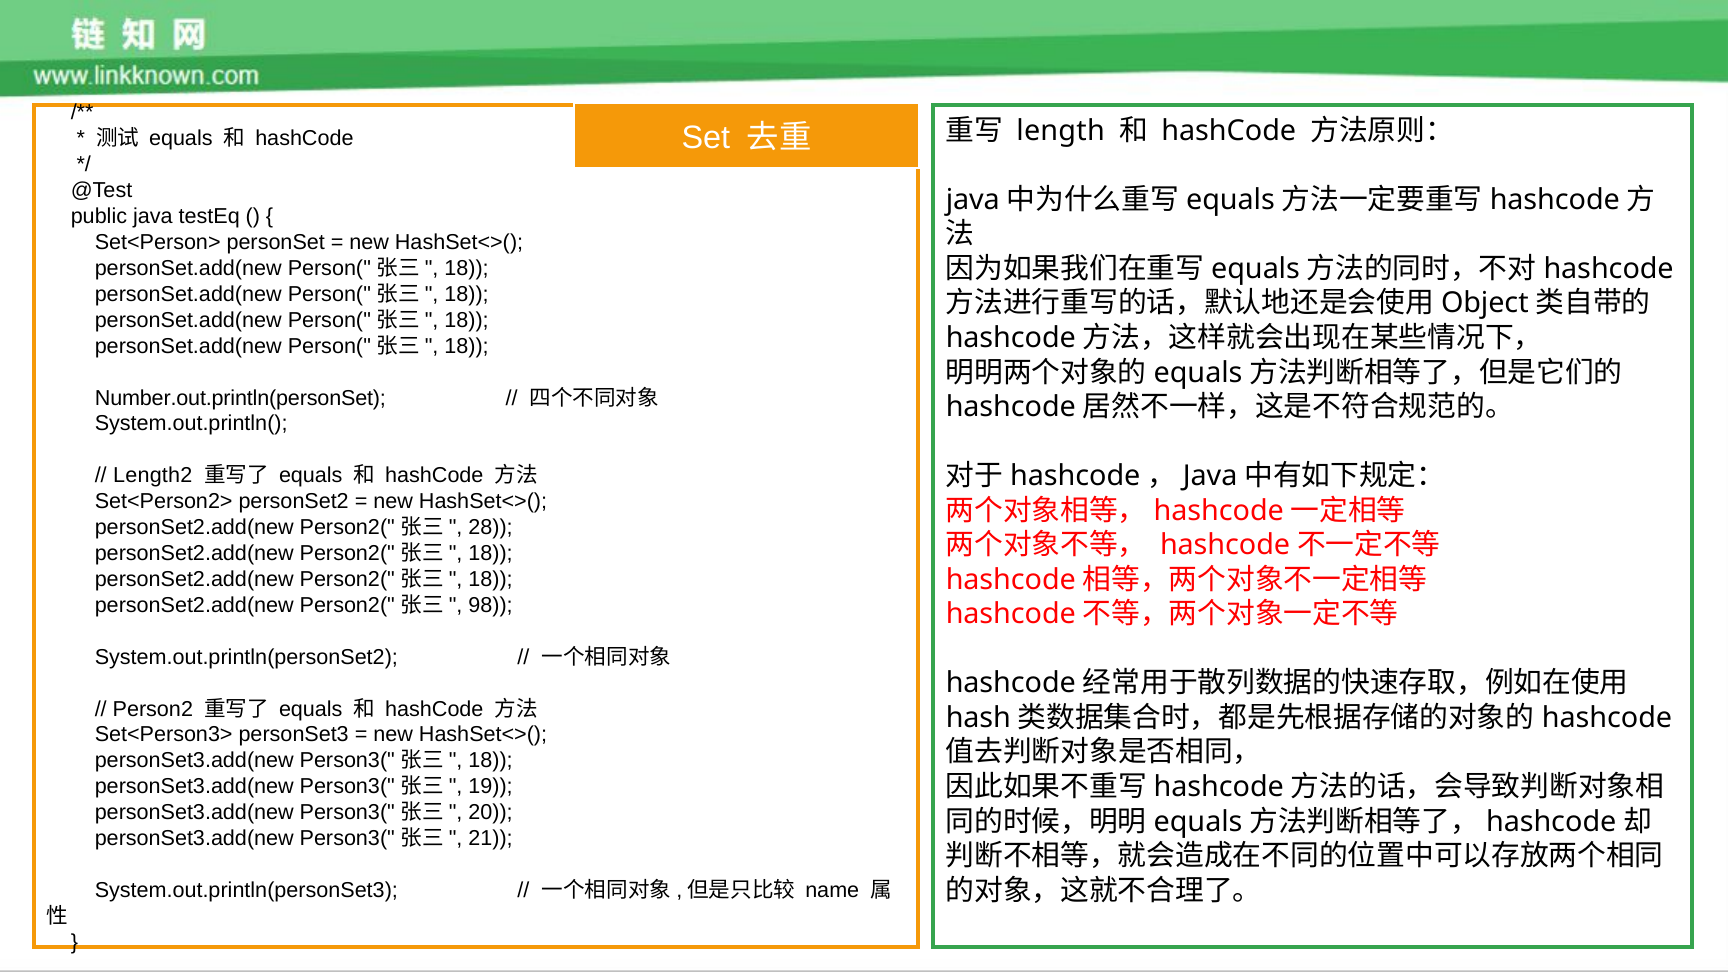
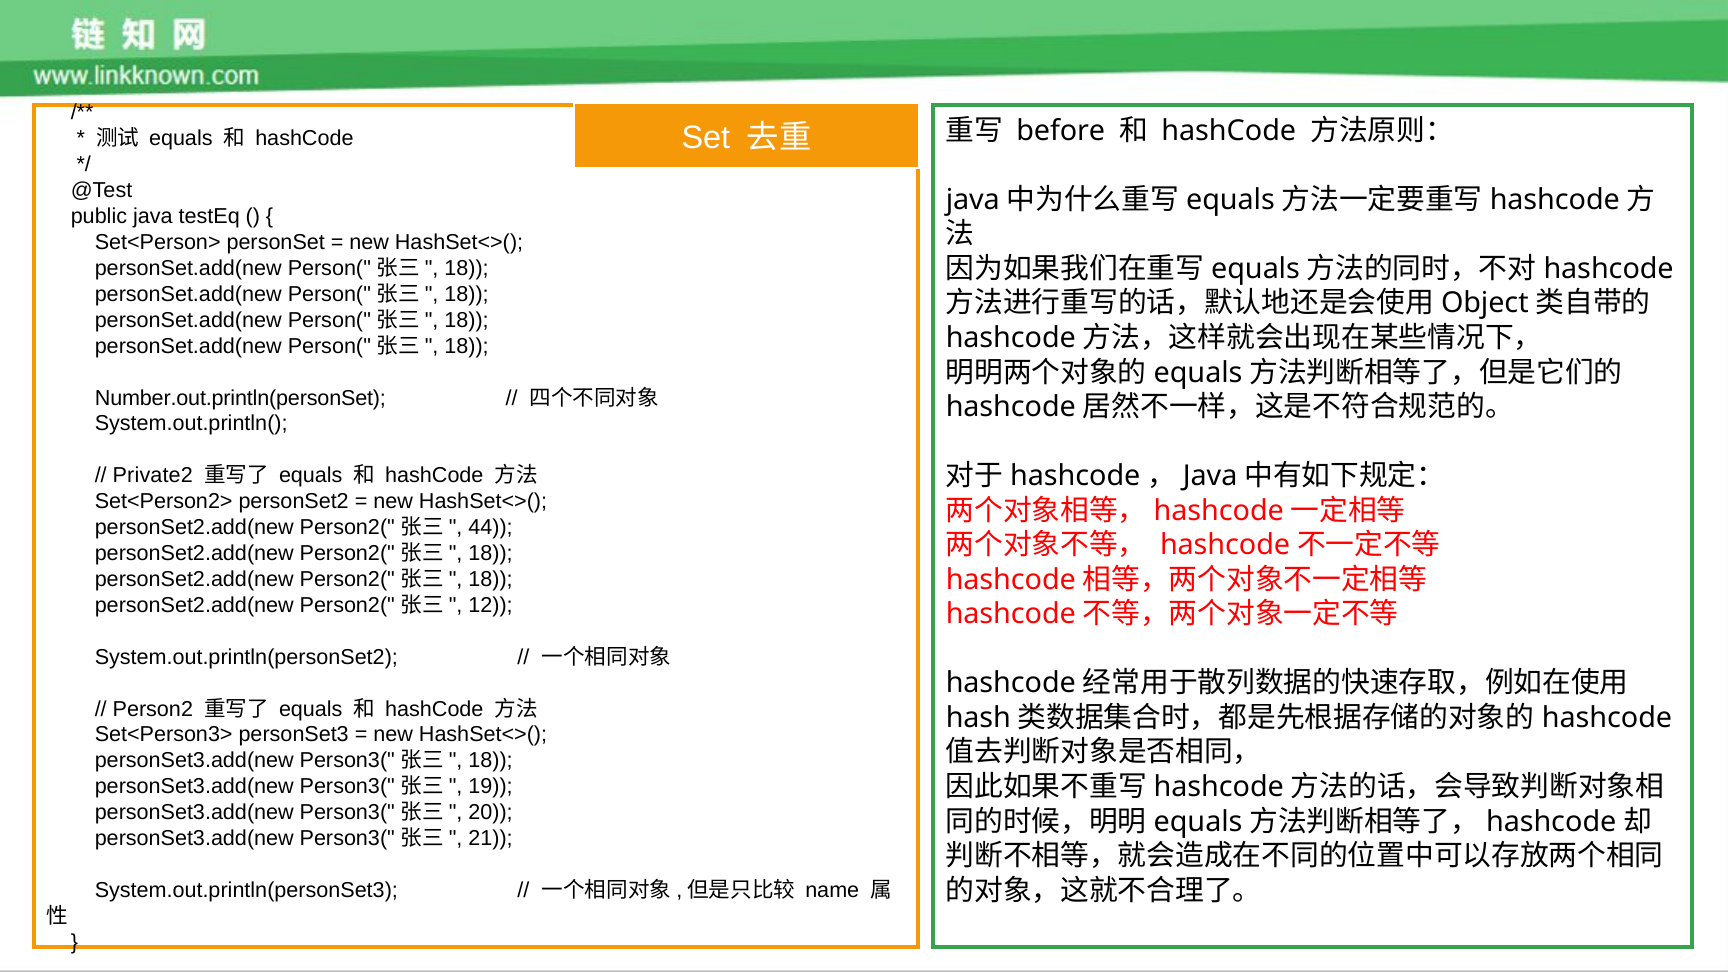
length: length -> before (1061, 131)
Length2: Length2 -> Private2 (153, 476)
28: 28 -> 44 (491, 527)
98: 98 -> 12 (491, 605)
